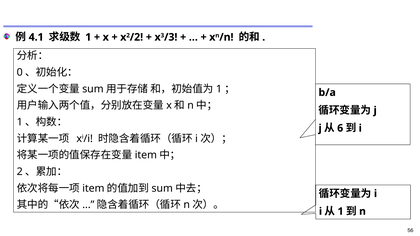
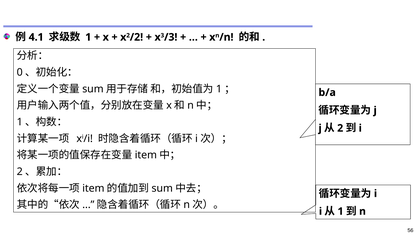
6: 6 -> 2 (340, 128)
